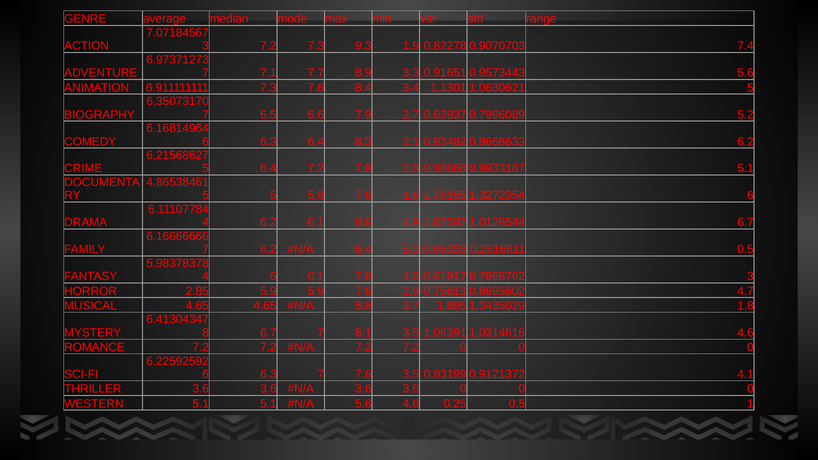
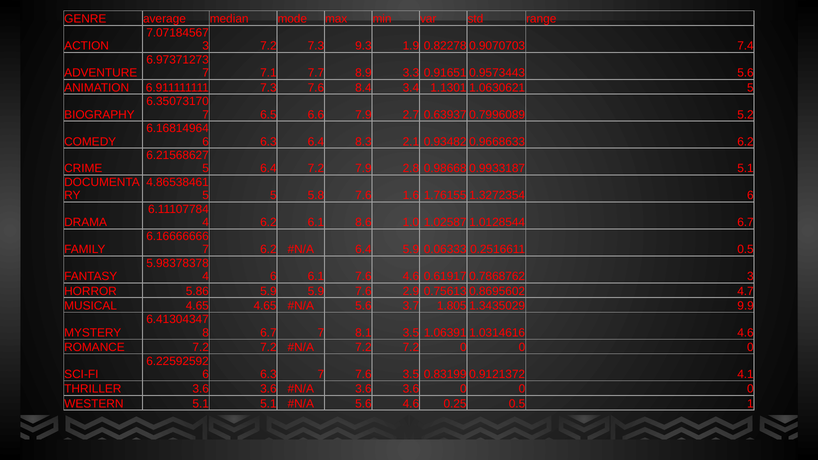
4.9: 4.9 -> 1.0 (411, 223)
2.85: 2.85 -> 5.86 (197, 291)
1.8: 1.8 -> 9.9 (746, 306)
